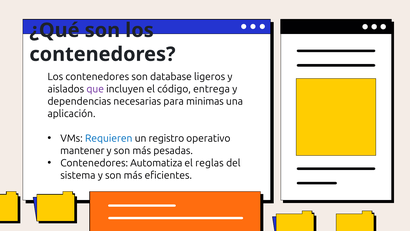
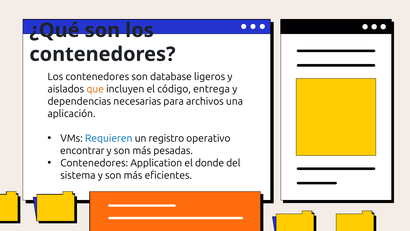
que colour: purple -> orange (95, 89)
minimas: minimas -> archivos (205, 101)
mantener: mantener -> encontrar (82, 150)
Automatiza: Automatiza -> Application (156, 163)
reglas: reglas -> donde (210, 163)
